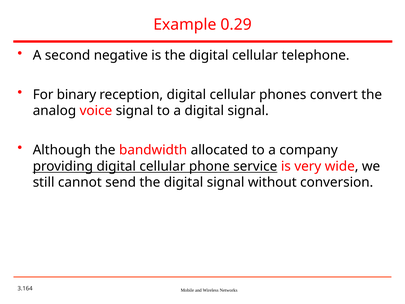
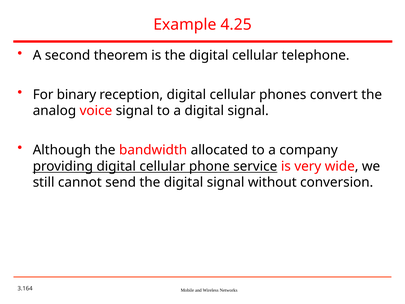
0.29: 0.29 -> 4.25 (236, 25)
negative: negative -> theorem (121, 55)
